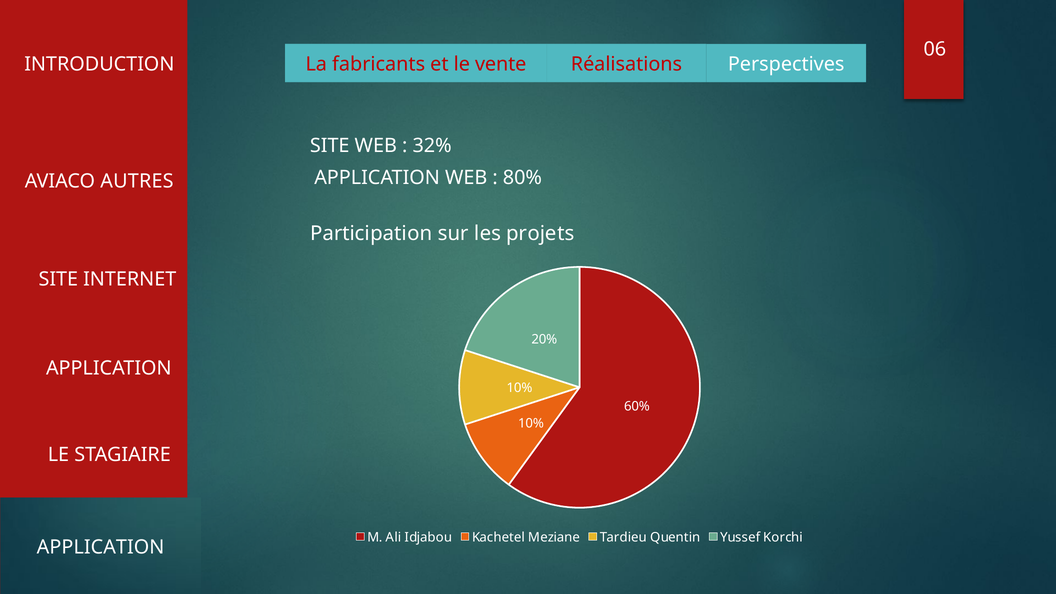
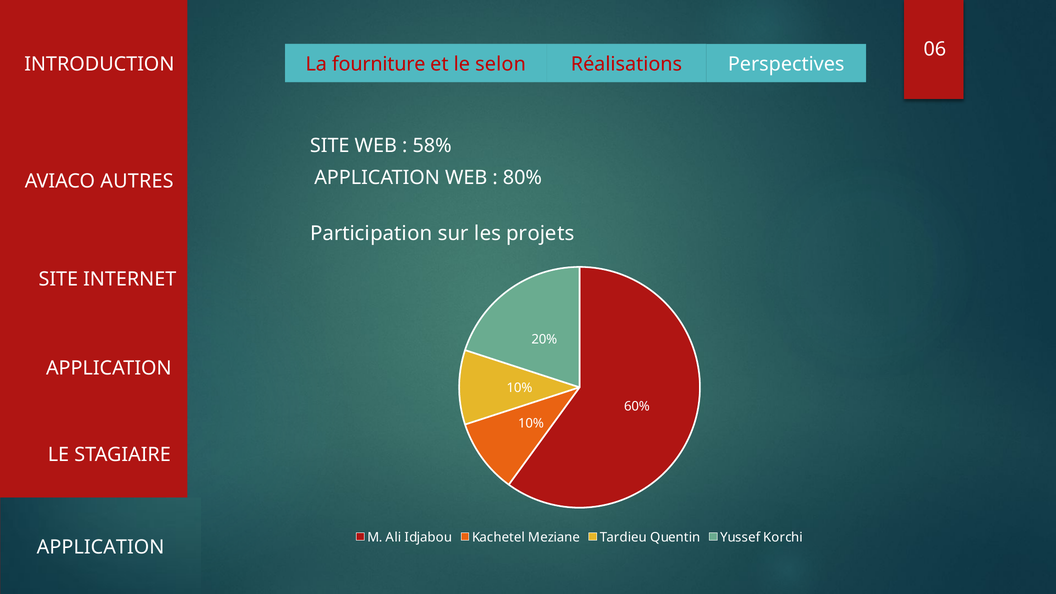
fabricants: fabricants -> fourniture (379, 64)
vente: vente -> selon (501, 64)
32%: 32% -> 58% (432, 146)
